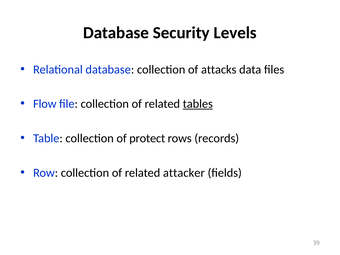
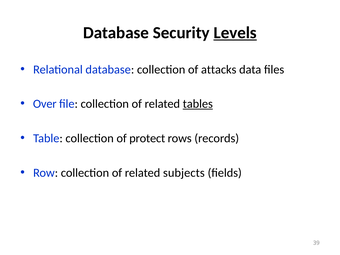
Levels underline: none -> present (235, 33)
Flow: Flow -> Over (45, 104)
attacker: attacker -> subjects (184, 173)
